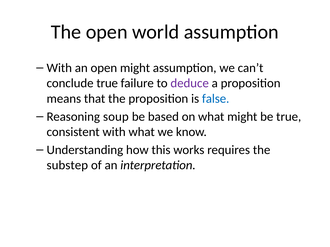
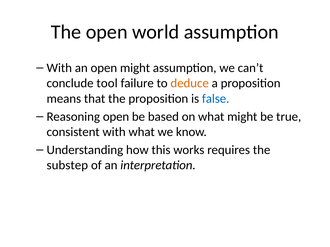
conclude true: true -> tool (107, 83)
deduce colour: purple -> orange (190, 83)
Reasoning soup: soup -> open (116, 117)
